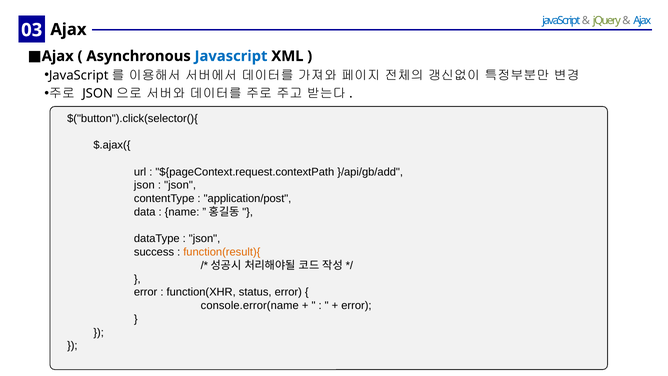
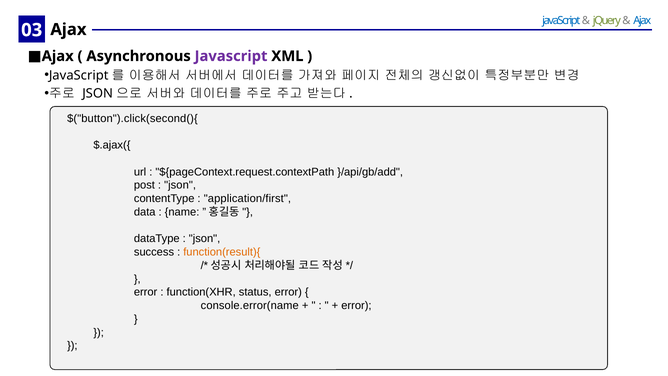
Javascript colour: blue -> purple (231, 56)
$("button").click(selector(){: $("button").click(selector(){ -> $("button").click(second(){ (132, 118)
json: json -> post (144, 185)
application/post: application/post -> application/first (247, 199)
